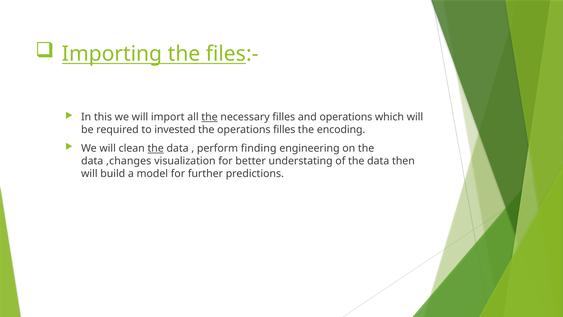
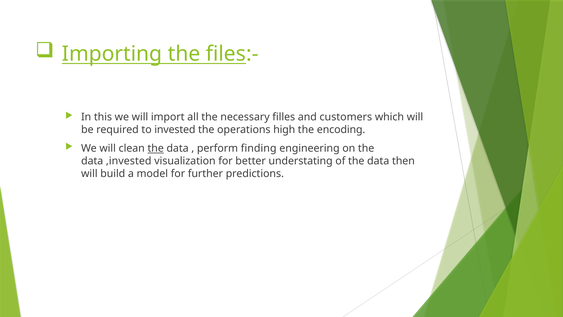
the underline: present -> none (210, 117)
and operations: operations -> customers (346, 117)
operations filles: filles -> high (284, 130)
,changes: ,changes -> ,invested (129, 161)
